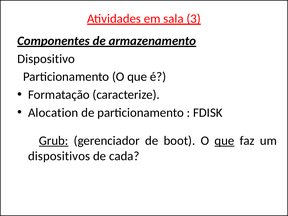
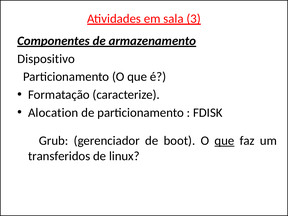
Grub underline: present -> none (54, 141)
dispositivos: dispositivos -> transferidos (59, 156)
cada: cada -> linux (124, 156)
